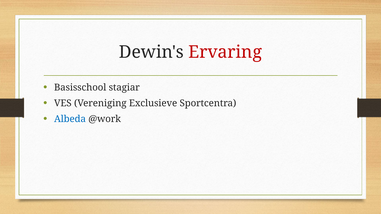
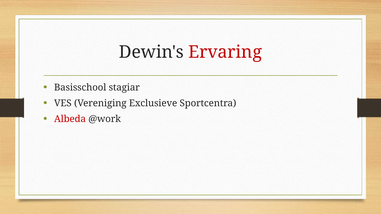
Albeda colour: blue -> red (70, 119)
